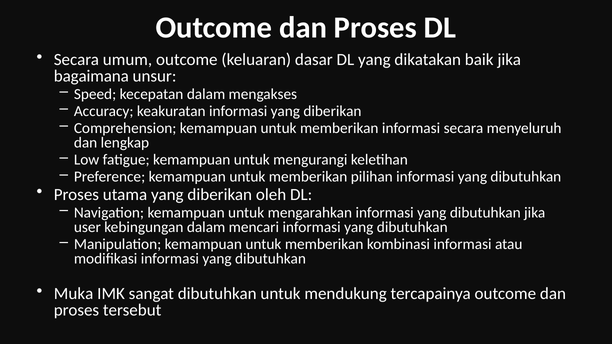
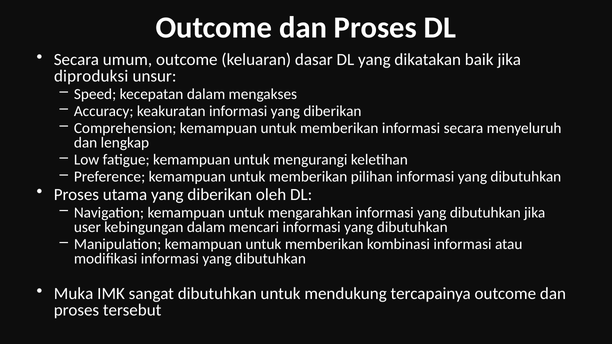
bagaimana: bagaimana -> diproduksi (91, 76)
